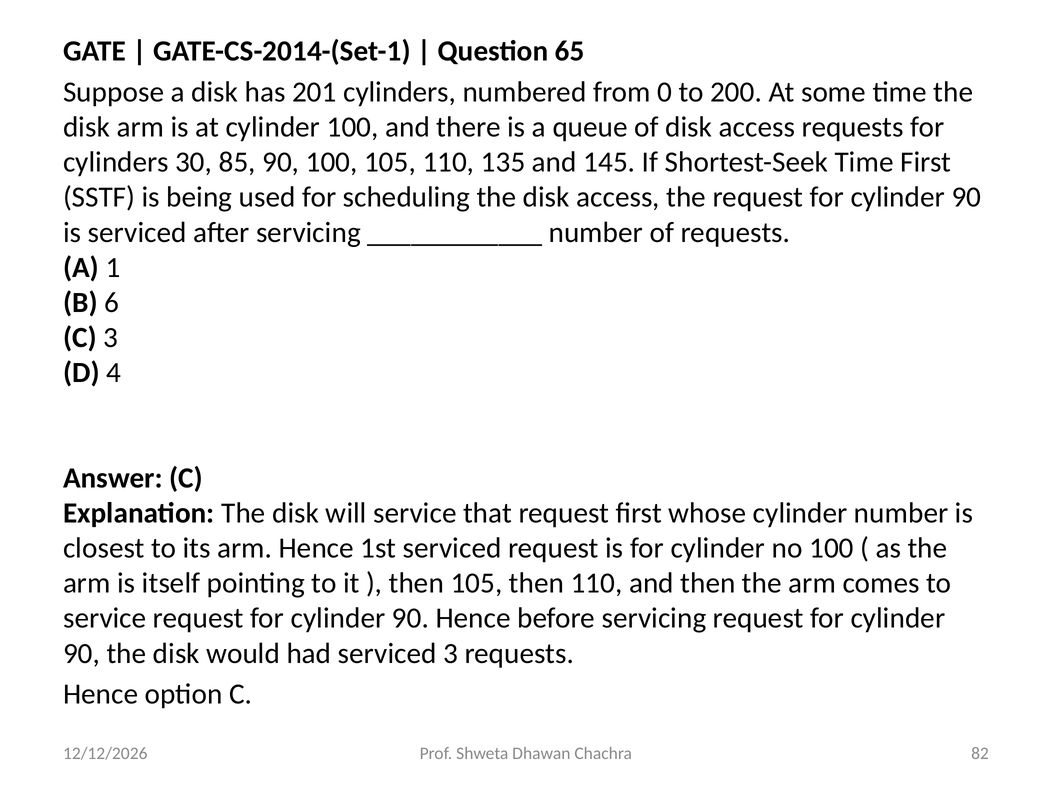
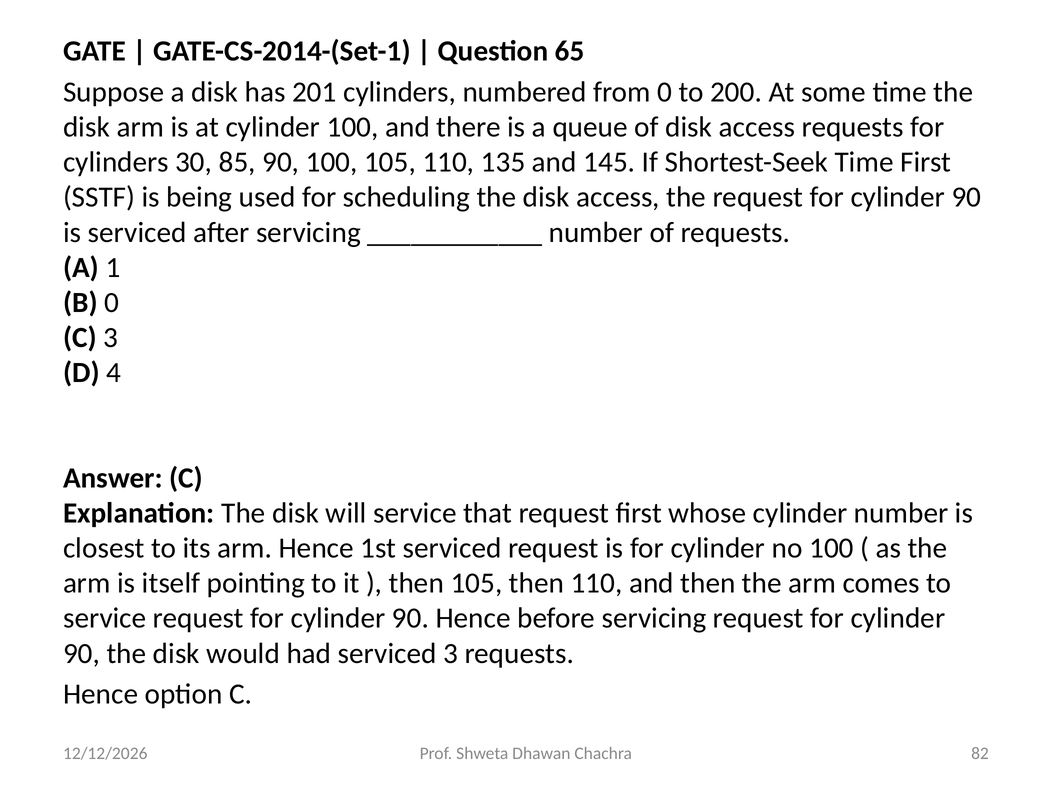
B 6: 6 -> 0 (112, 303)
